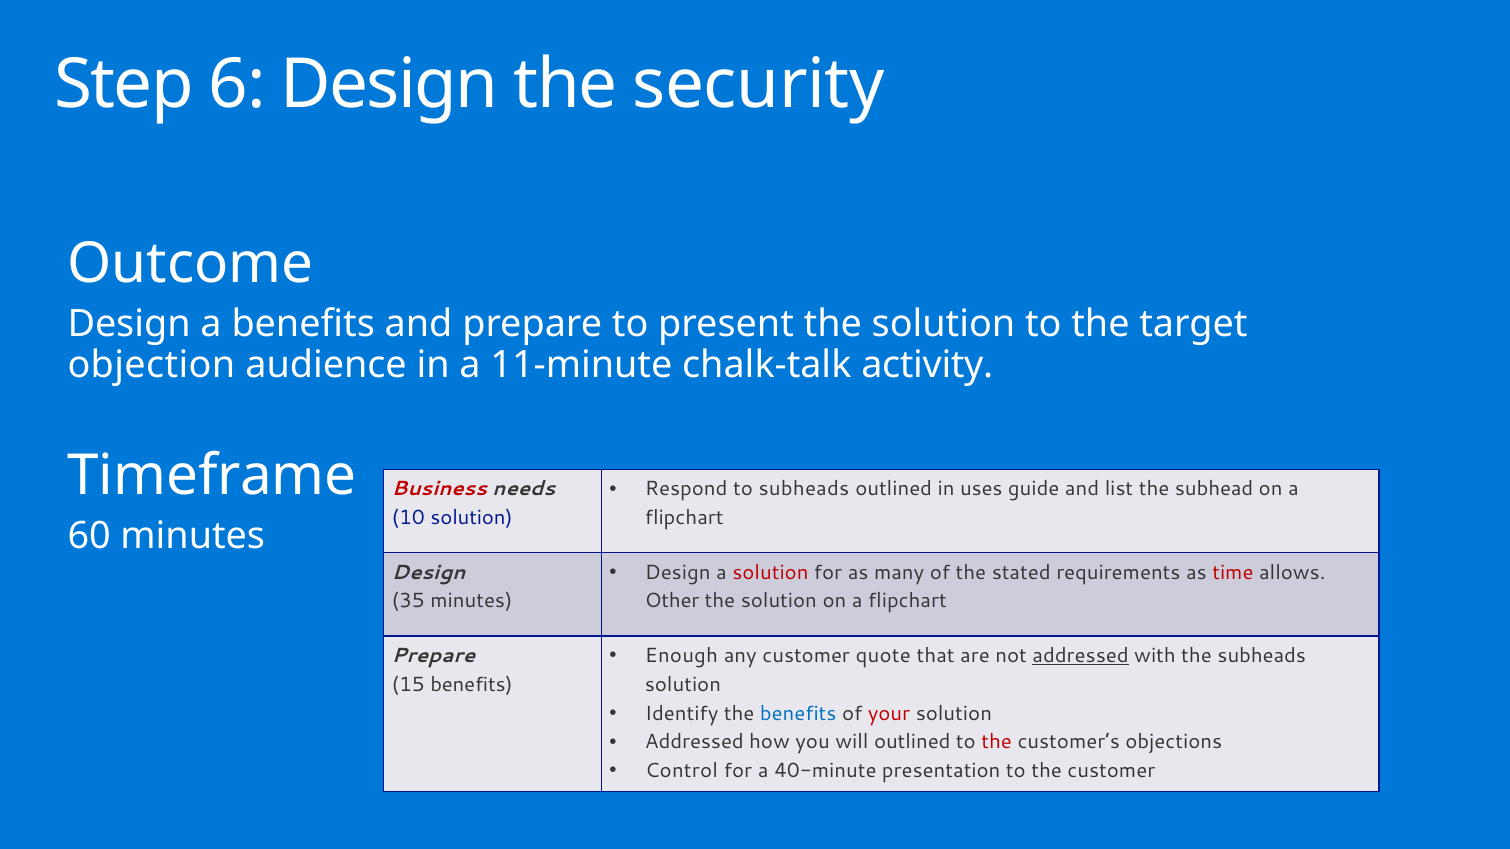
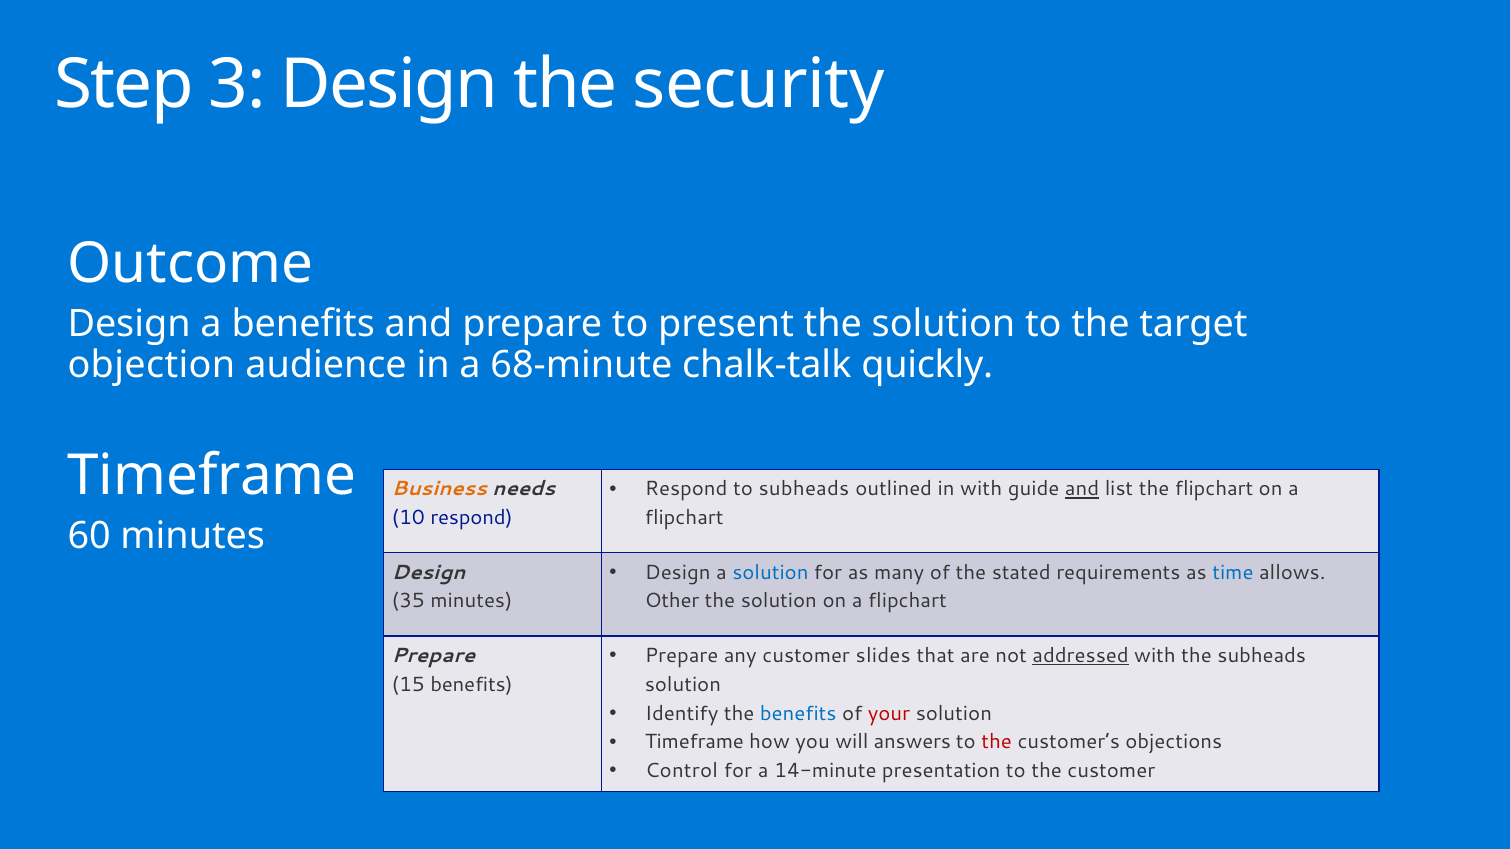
6: 6 -> 3 (238, 84)
11-minute: 11-minute -> 68-minute (581, 365)
activity: activity -> quickly (927, 365)
in uses: uses -> with (981, 489)
and underline: none -> present (1082, 489)
the subhead: subhead -> flipchart (1214, 489)
Business colour: red -> orange (439, 489)
10 solution: solution -> respond (472, 518)
solution colour: red -> blue (770, 573)
time colour: red -> blue (1233, 573)
Enough: Enough -> Prepare (682, 656)
quote: quote -> slides (883, 656)
Addressed: Addressed -> Timeframe (694, 742)
will outlined: outlined -> answers (912, 742)
40-minute: 40-minute -> 14-minute (825, 771)
